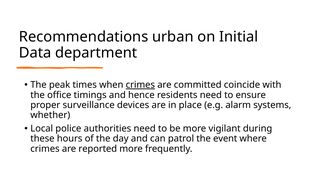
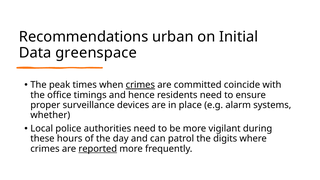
department: department -> greenspace (96, 53)
event: event -> digits (225, 139)
reported underline: none -> present (98, 149)
